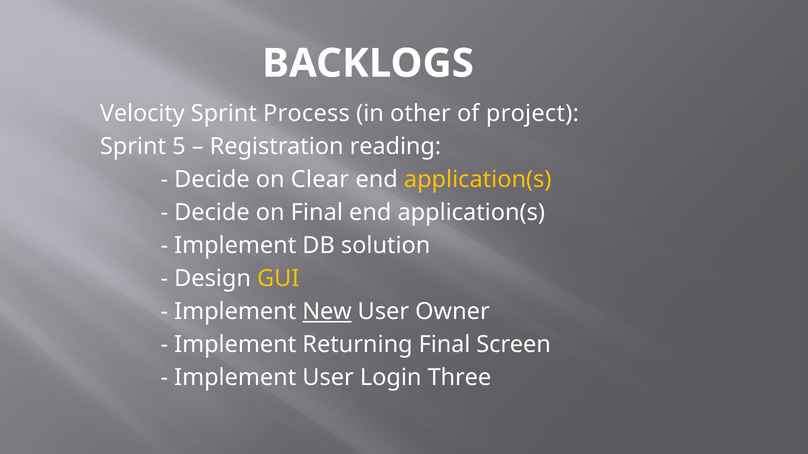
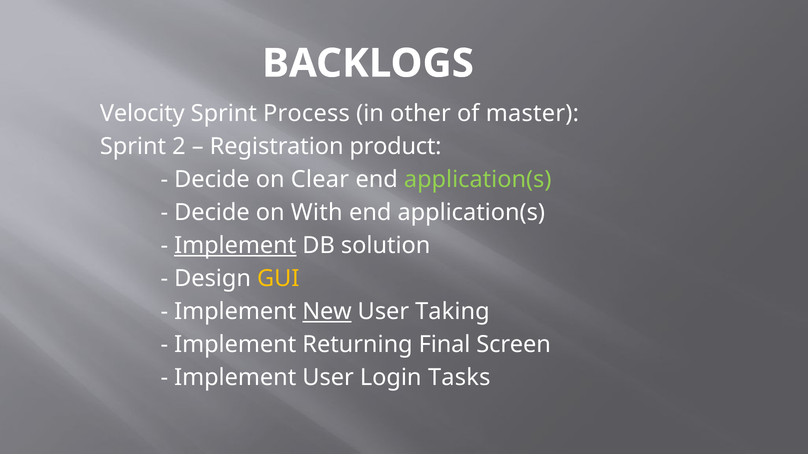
project: project -> master (532, 114)
5: 5 -> 2 (179, 147)
reading: reading -> product (395, 147)
application(s colour: yellow -> light green (478, 180)
on Final: Final -> With (317, 213)
Implement underline: none -> present (235, 246)
Owner: Owner -> Taking (452, 312)
Three: Three -> Tasks (459, 378)
